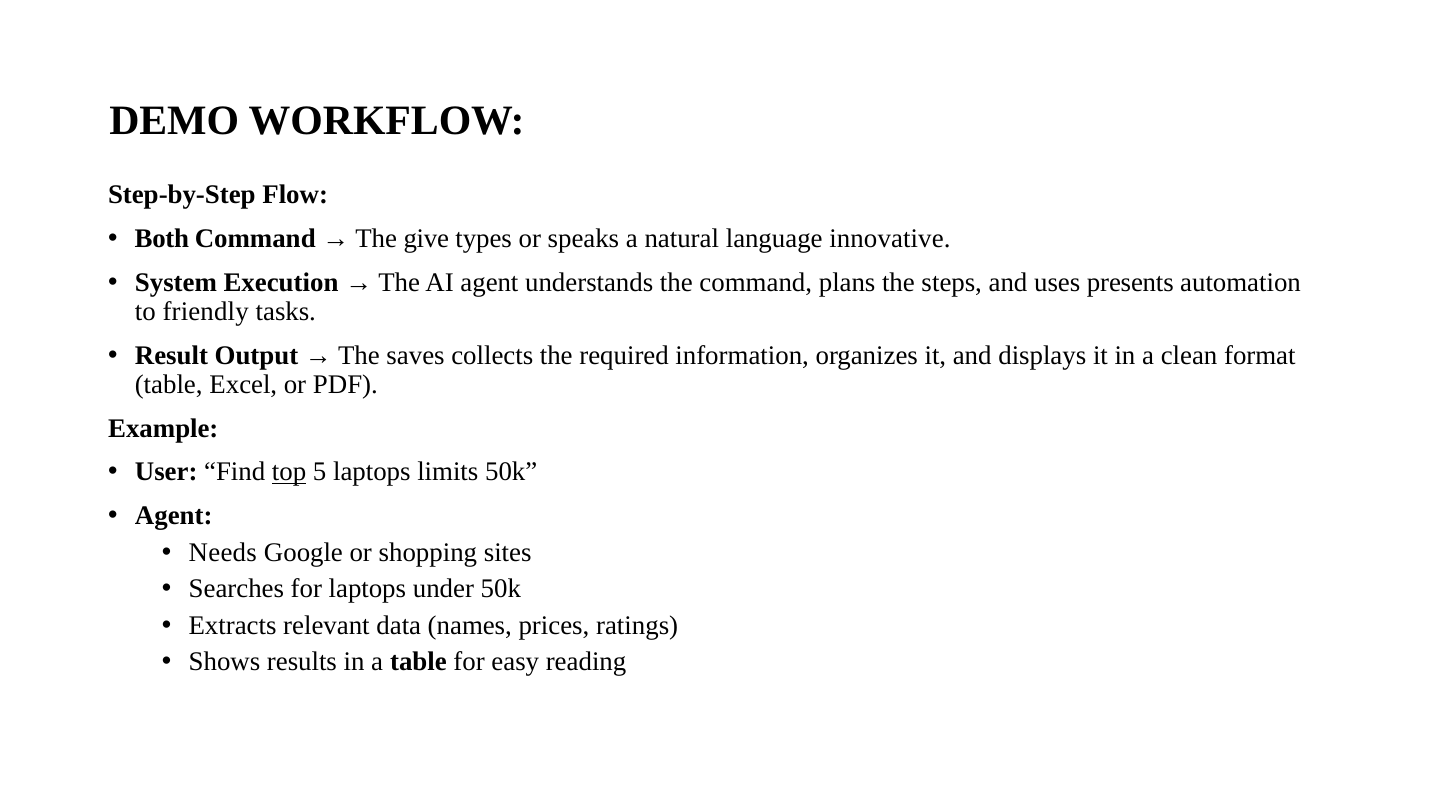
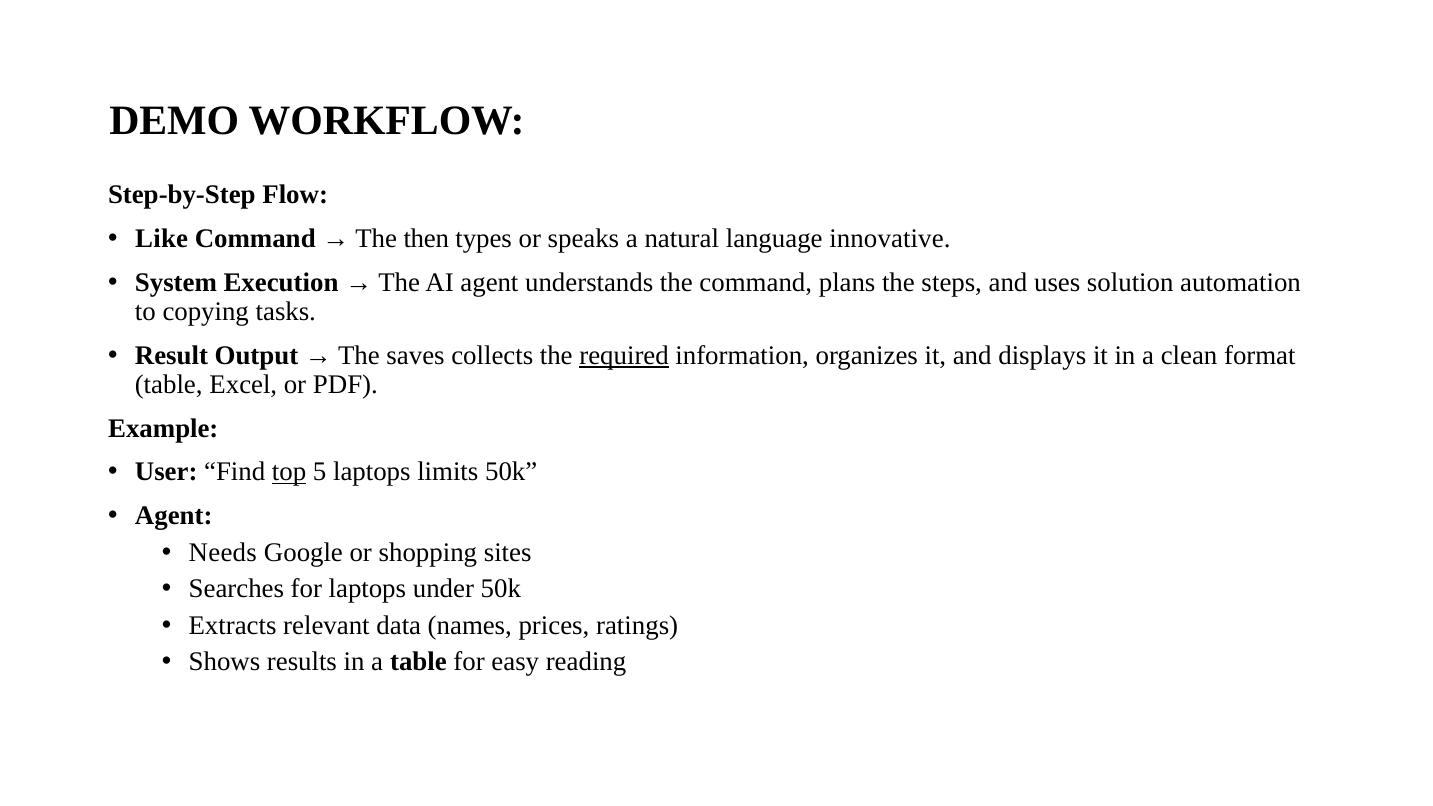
Both: Both -> Like (162, 238)
give: give -> then (426, 238)
presents: presents -> solution (1130, 282)
friendly: friendly -> copying (206, 311)
required underline: none -> present (624, 355)
